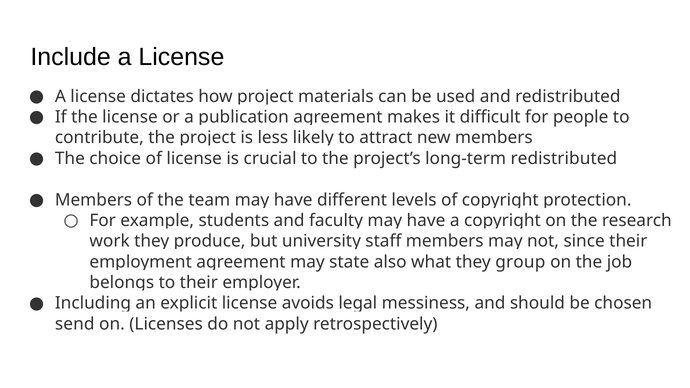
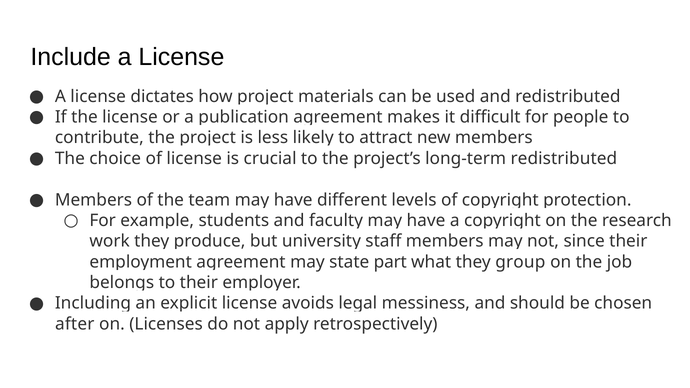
also: also -> part (390, 262)
send: send -> after (75, 324)
